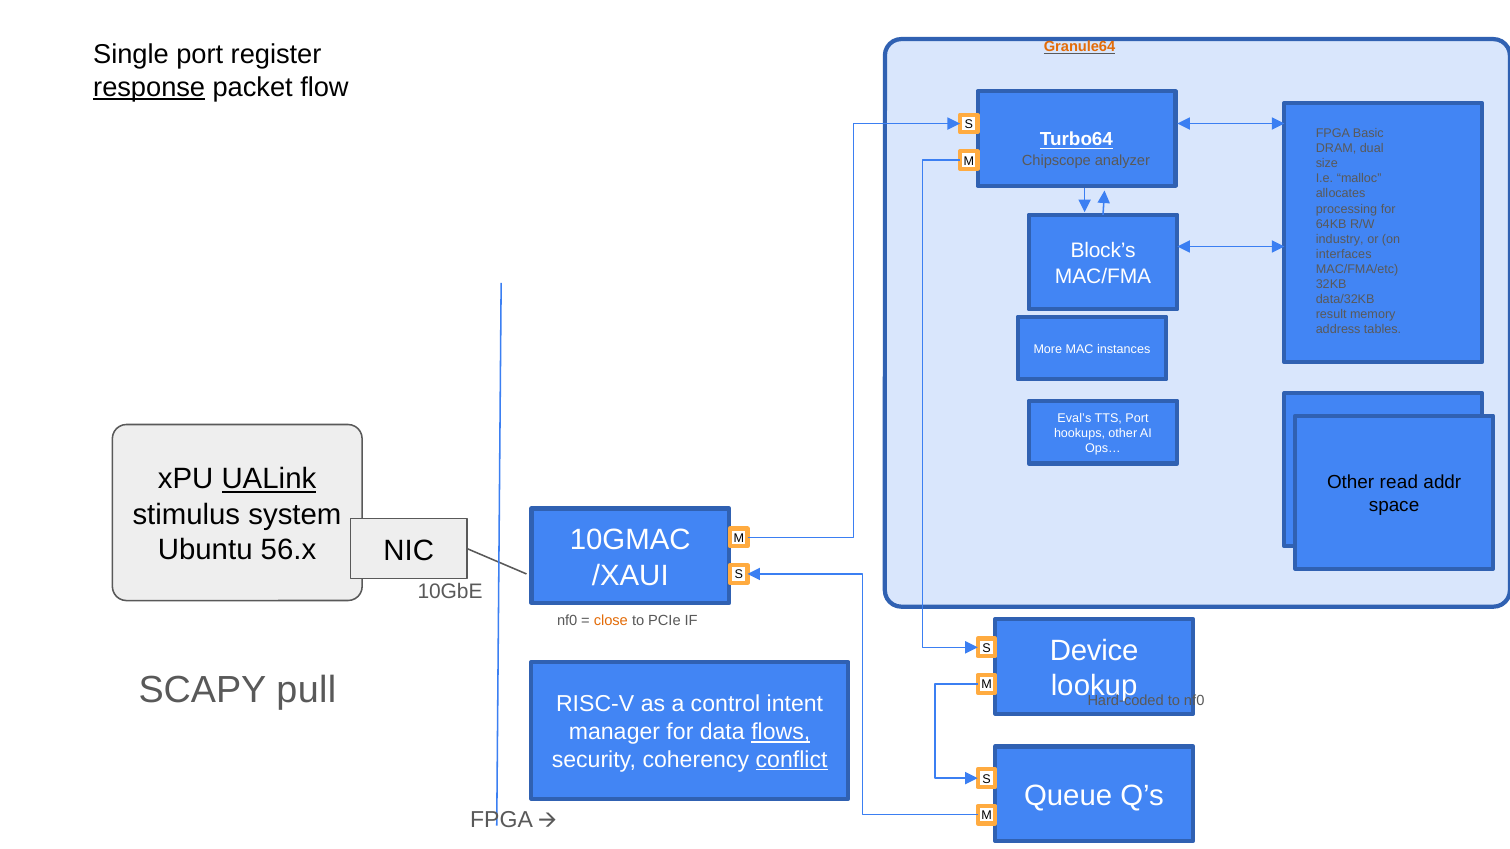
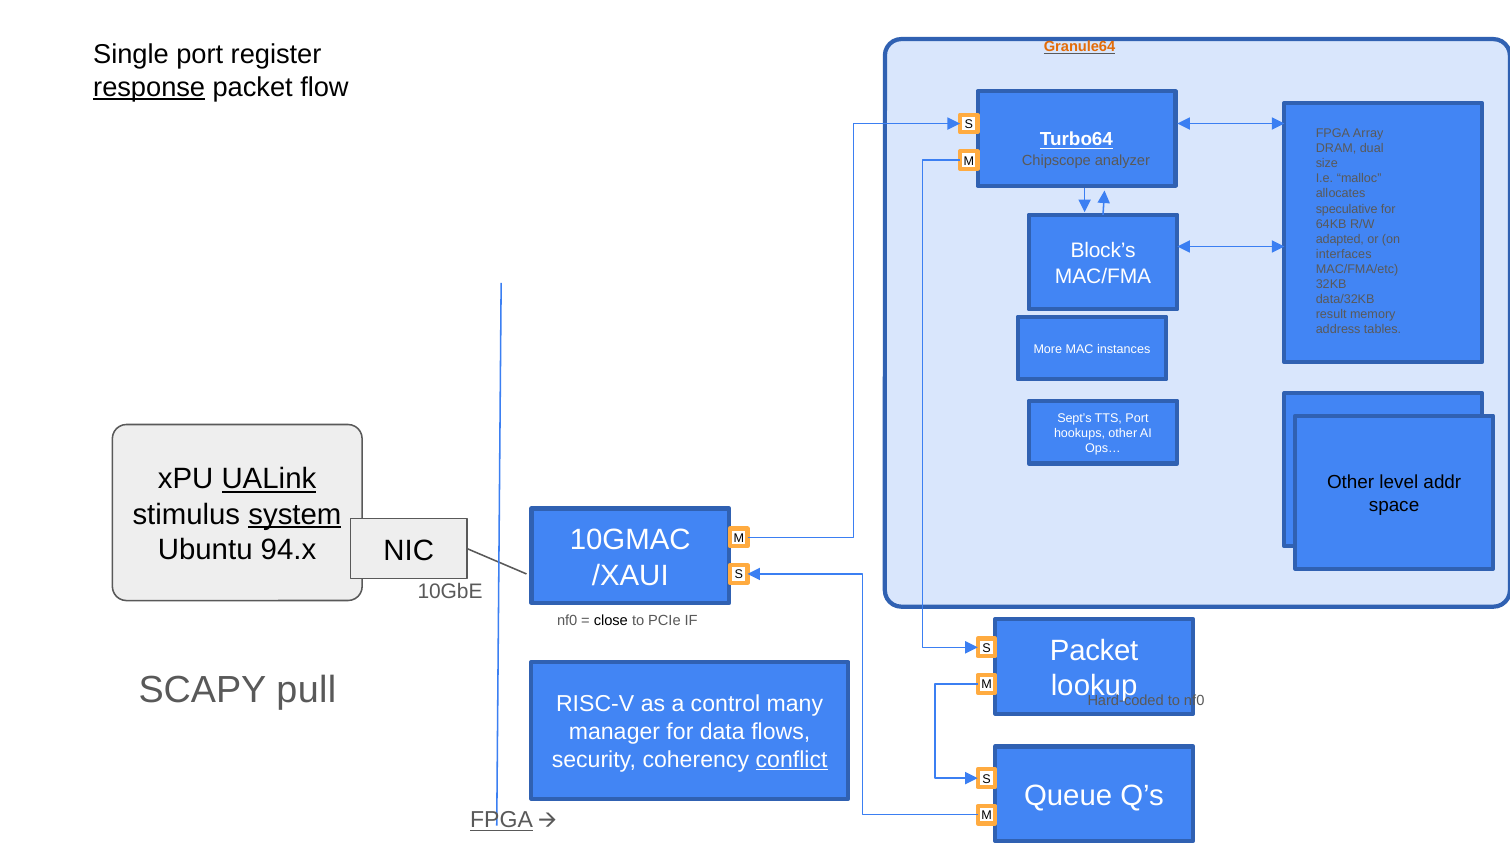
Basic: Basic -> Array (1368, 133)
processing: processing -> speculative (1347, 209)
industry: industry -> adapted (1340, 239)
Eval’s: Eval’s -> Sept’s (1074, 418)
read: read -> level (1399, 482)
system underline: none -> present (295, 515)
56.x: 56.x -> 94.x (288, 550)
close colour: orange -> black (611, 621)
Device: Device -> Packet (1094, 651)
intent: intent -> many (795, 705)
flows underline: present -> none (781, 732)
FPGA underline: none -> present (501, 821)
